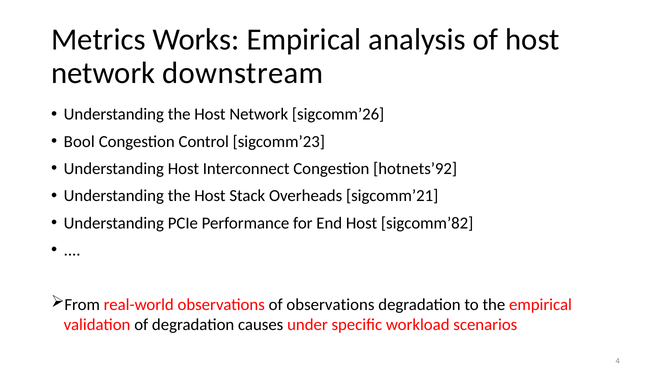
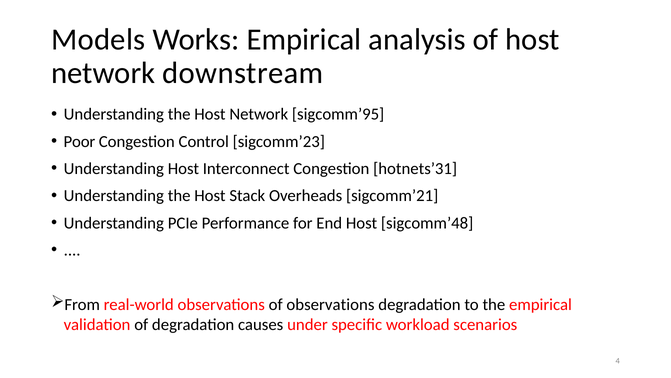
Metrics: Metrics -> Models (98, 40)
sigcomm’26: sigcomm’26 -> sigcomm’95 (338, 114)
Bool: Bool -> Poor (79, 141)
hotnets’92: hotnets’92 -> hotnets’31 (415, 168)
sigcomm’82: sigcomm’82 -> sigcomm’48 (427, 223)
